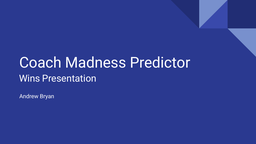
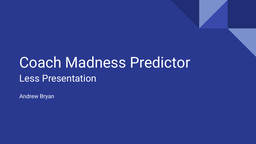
Wins: Wins -> Less (29, 79)
